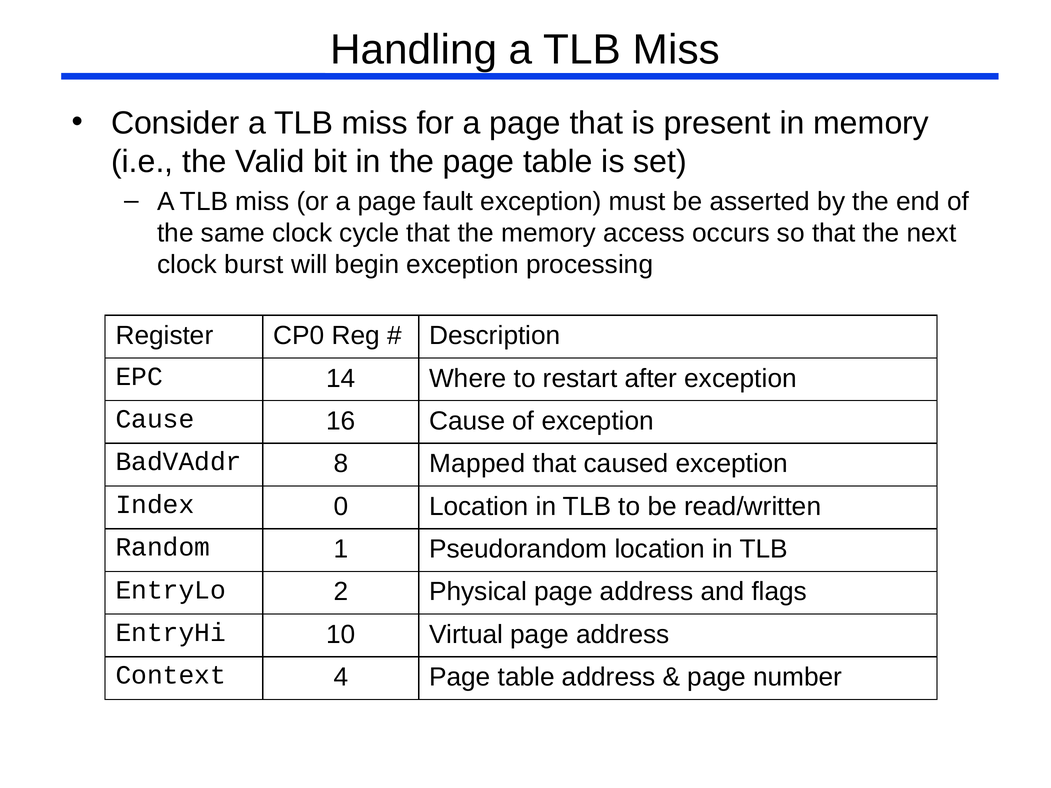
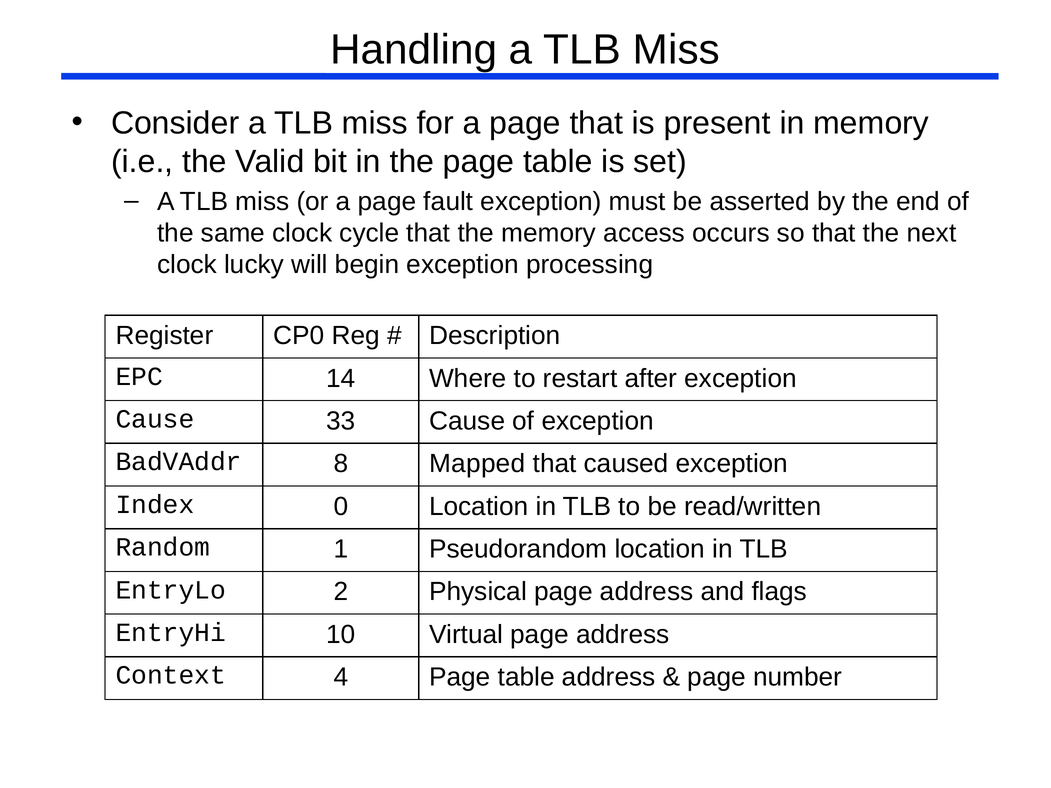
burst: burst -> lucky (254, 264)
16: 16 -> 33 (341, 421)
